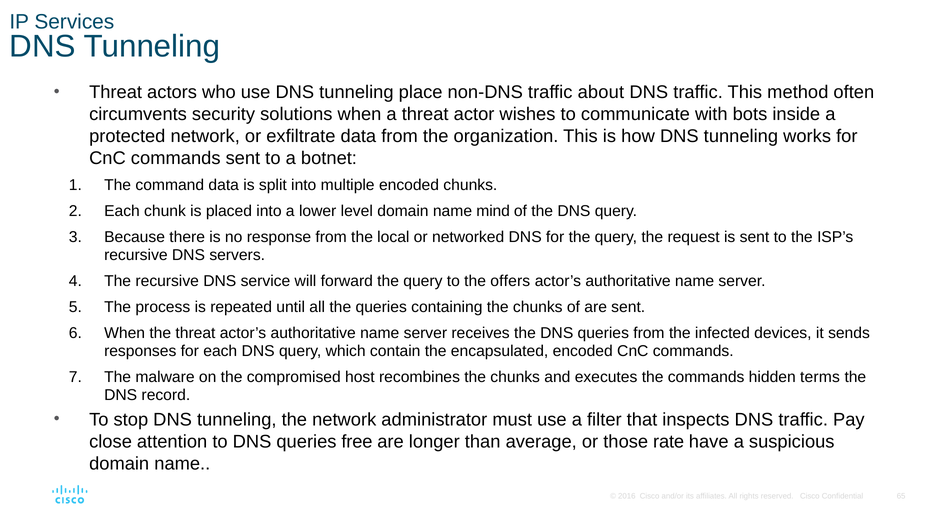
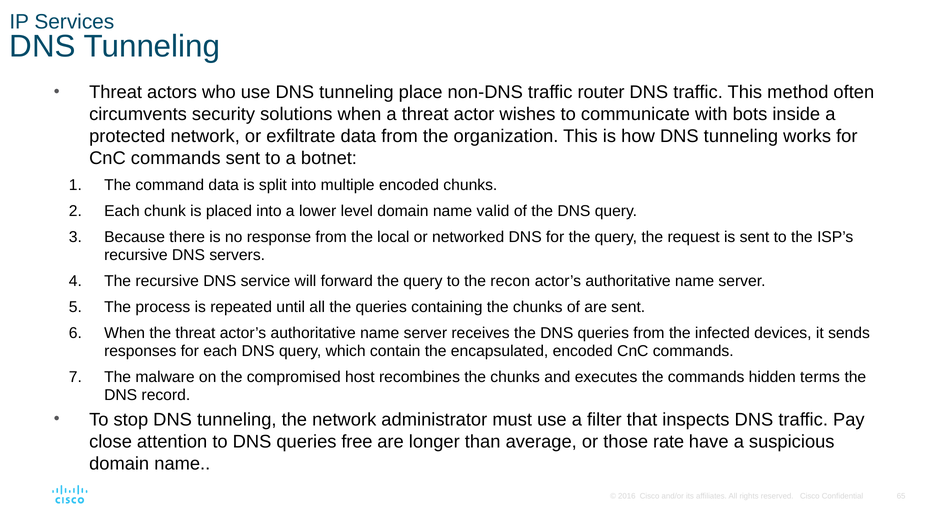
about: about -> router (601, 92)
mind: mind -> valid (493, 211)
offers: offers -> recon (510, 281)
